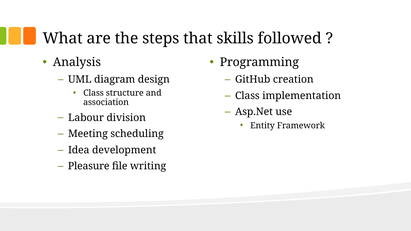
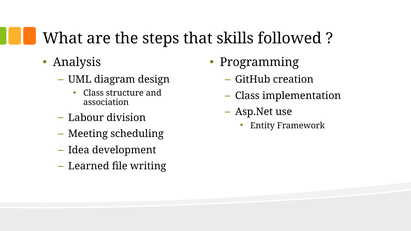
Pleasure: Pleasure -> Learned (89, 166)
